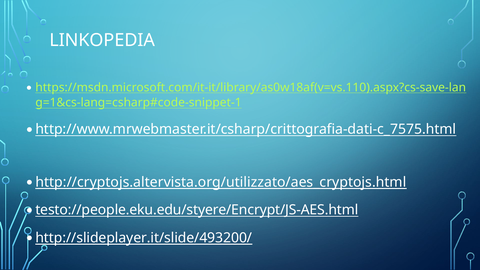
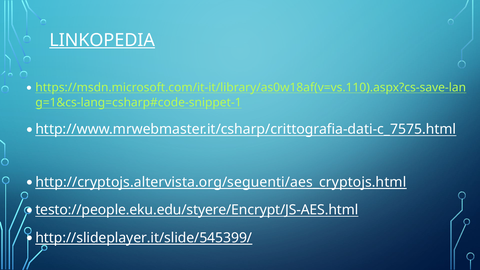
LINKOPEDIA underline: none -> present (102, 40)
http://cryptojs.altervista.org/utilizzato/aes_cryptojs.html: http://cryptojs.altervista.org/utilizzato/aes_cryptojs.html -> http://cryptojs.altervista.org/seguenti/aes_cryptojs.html (221, 182)
http://slideplayer.it/slide/493200/: http://slideplayer.it/slide/493200/ -> http://slideplayer.it/slide/545399/ (144, 238)
